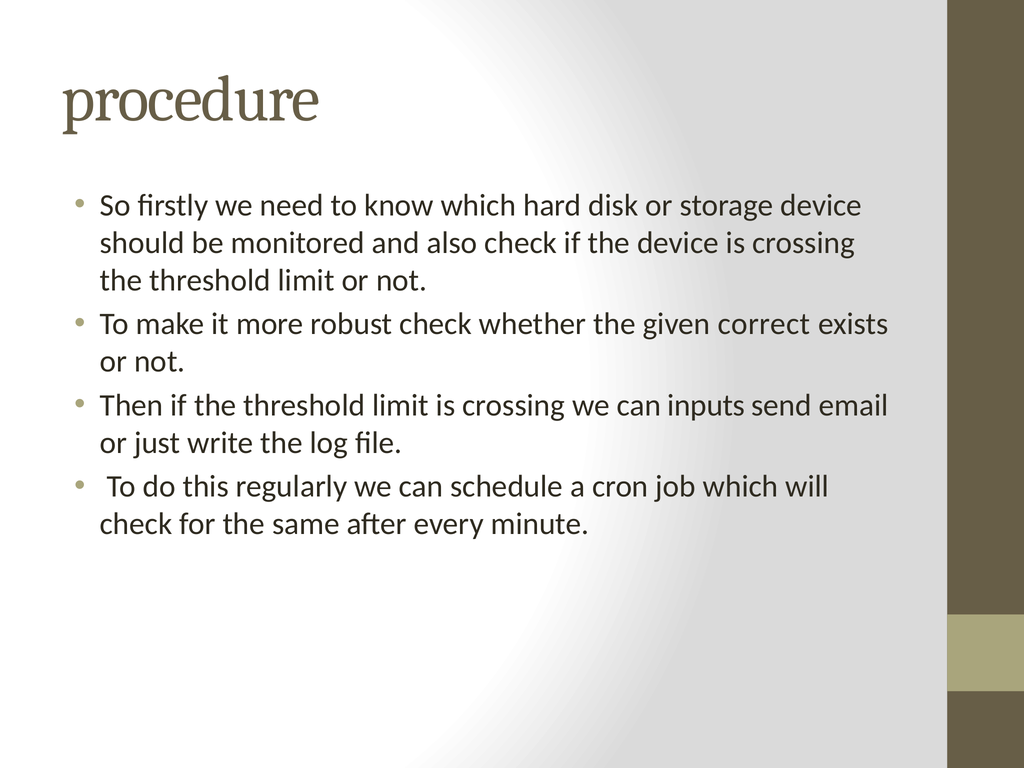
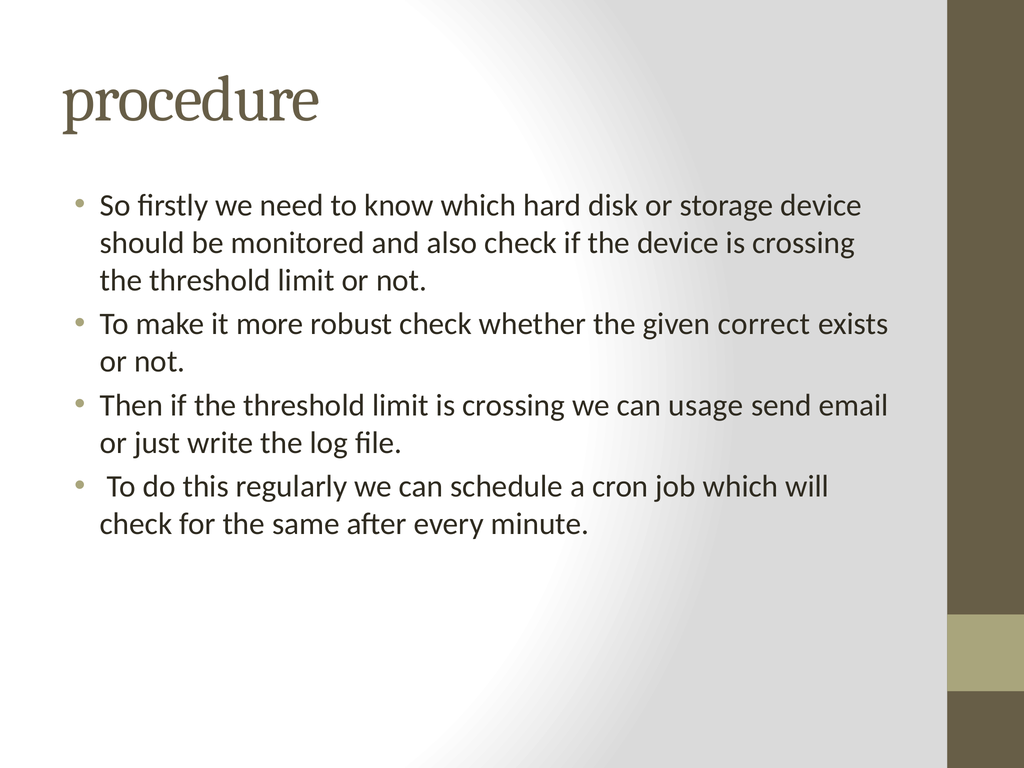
inputs: inputs -> usage (706, 405)
